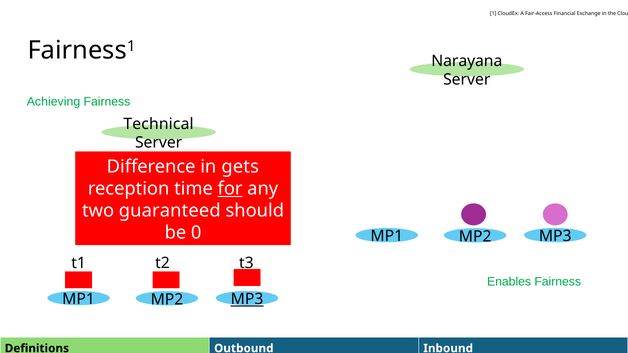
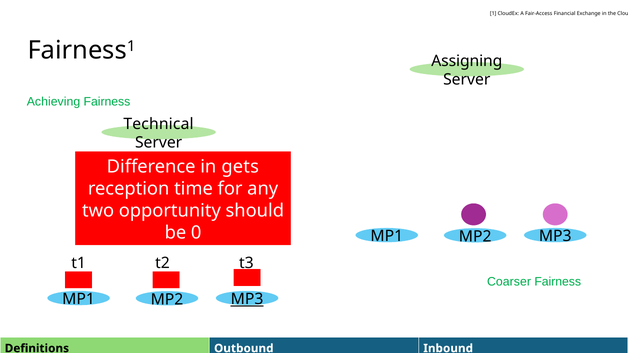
Narayana: Narayana -> Assigning (467, 61)
for underline: present -> none (230, 189)
guaranteed: guaranteed -> opportunity (170, 211)
Enables: Enables -> Coarser (509, 282)
